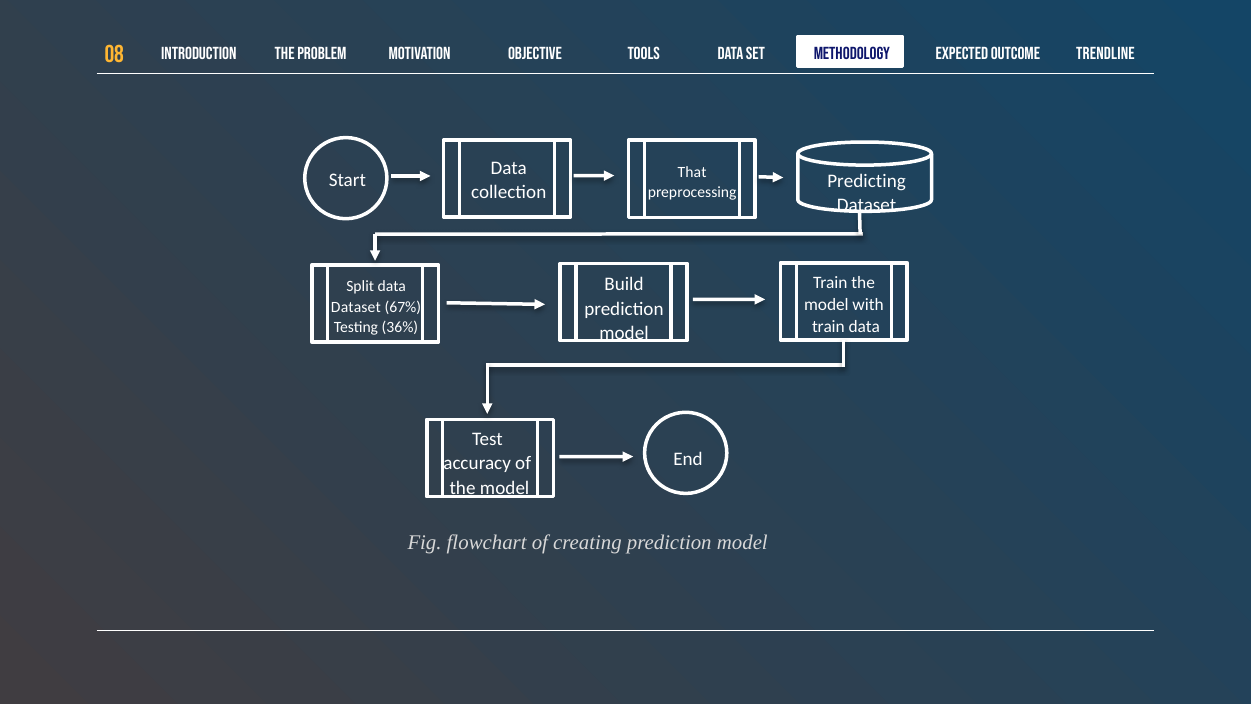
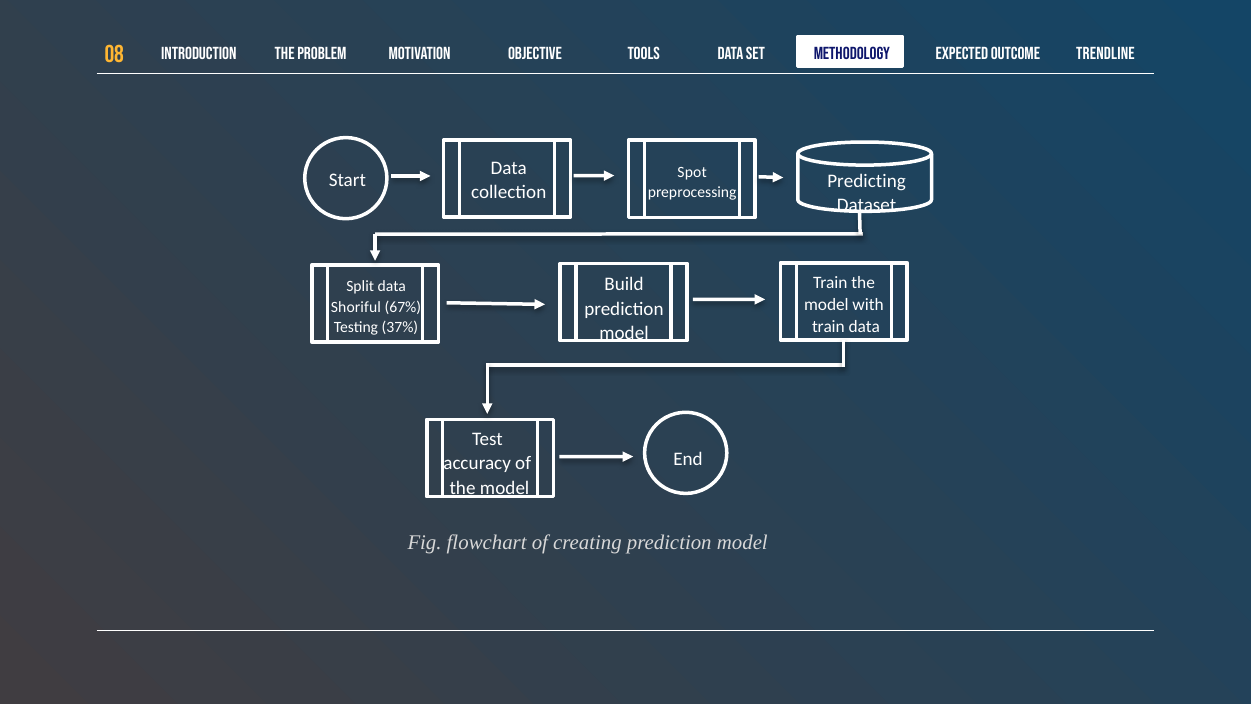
That: That -> Spot (692, 172)
Dataset: Dataset -> Shoriful (356, 307)
36%: 36% -> 37% (400, 327)
